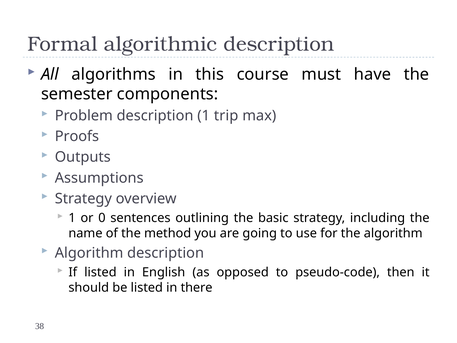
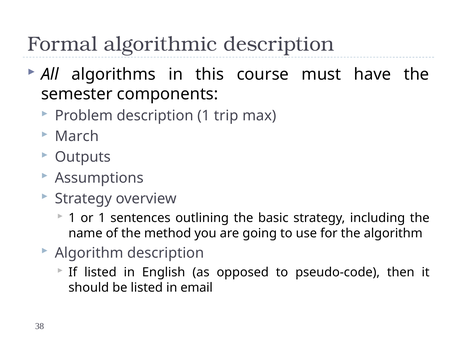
Proofs: Proofs -> March (77, 136)
or 0: 0 -> 1 (102, 218)
there: there -> email (197, 287)
